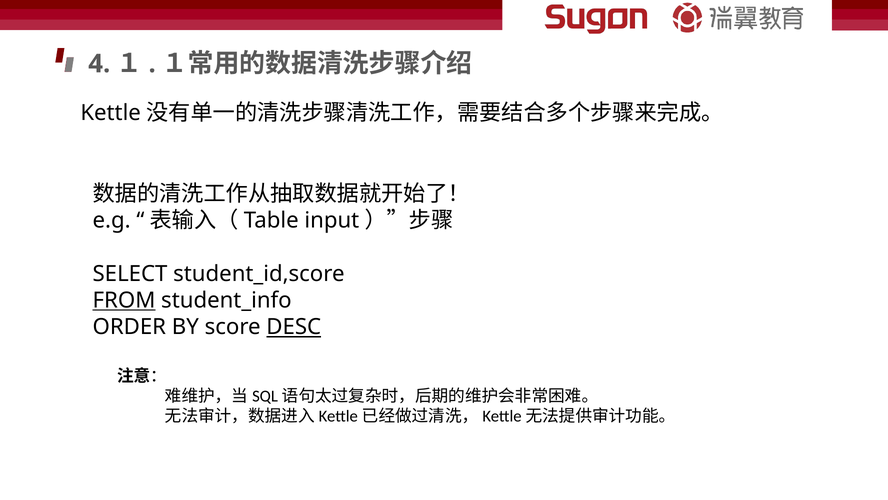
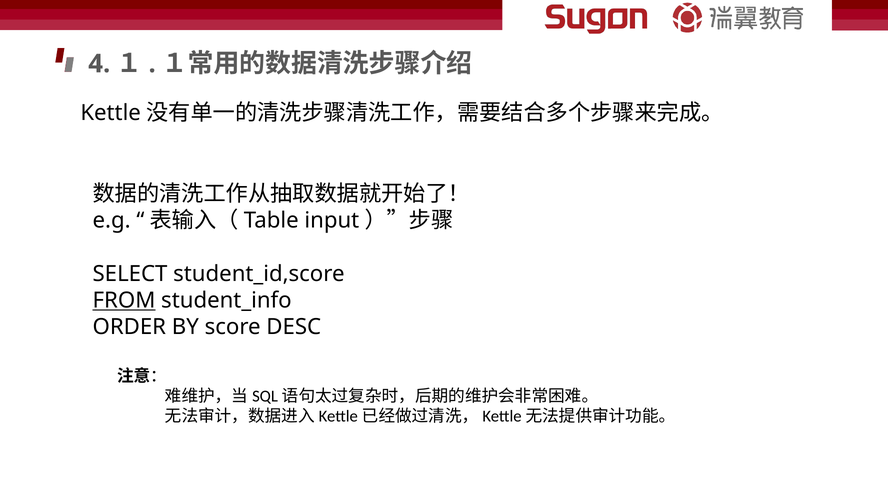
DESC underline: present -> none (294, 327)
